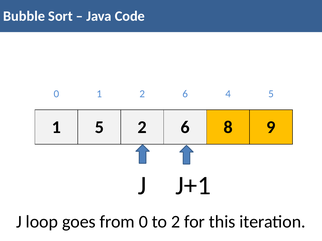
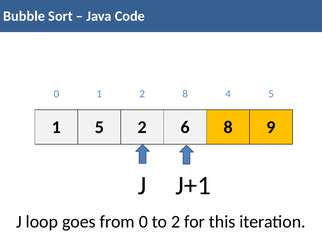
1 2 6: 6 -> 8 (185, 94)
